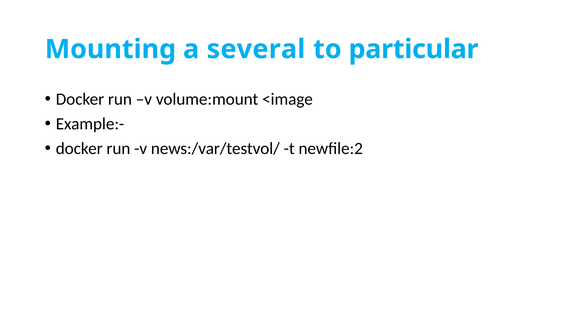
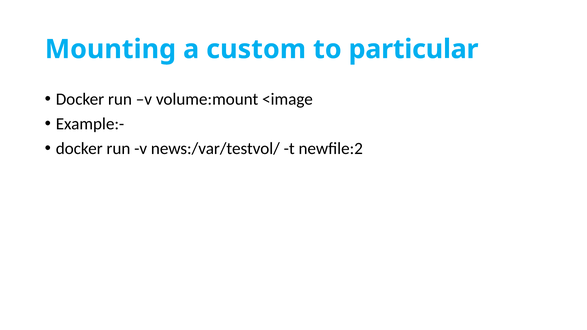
several: several -> custom (256, 49)
